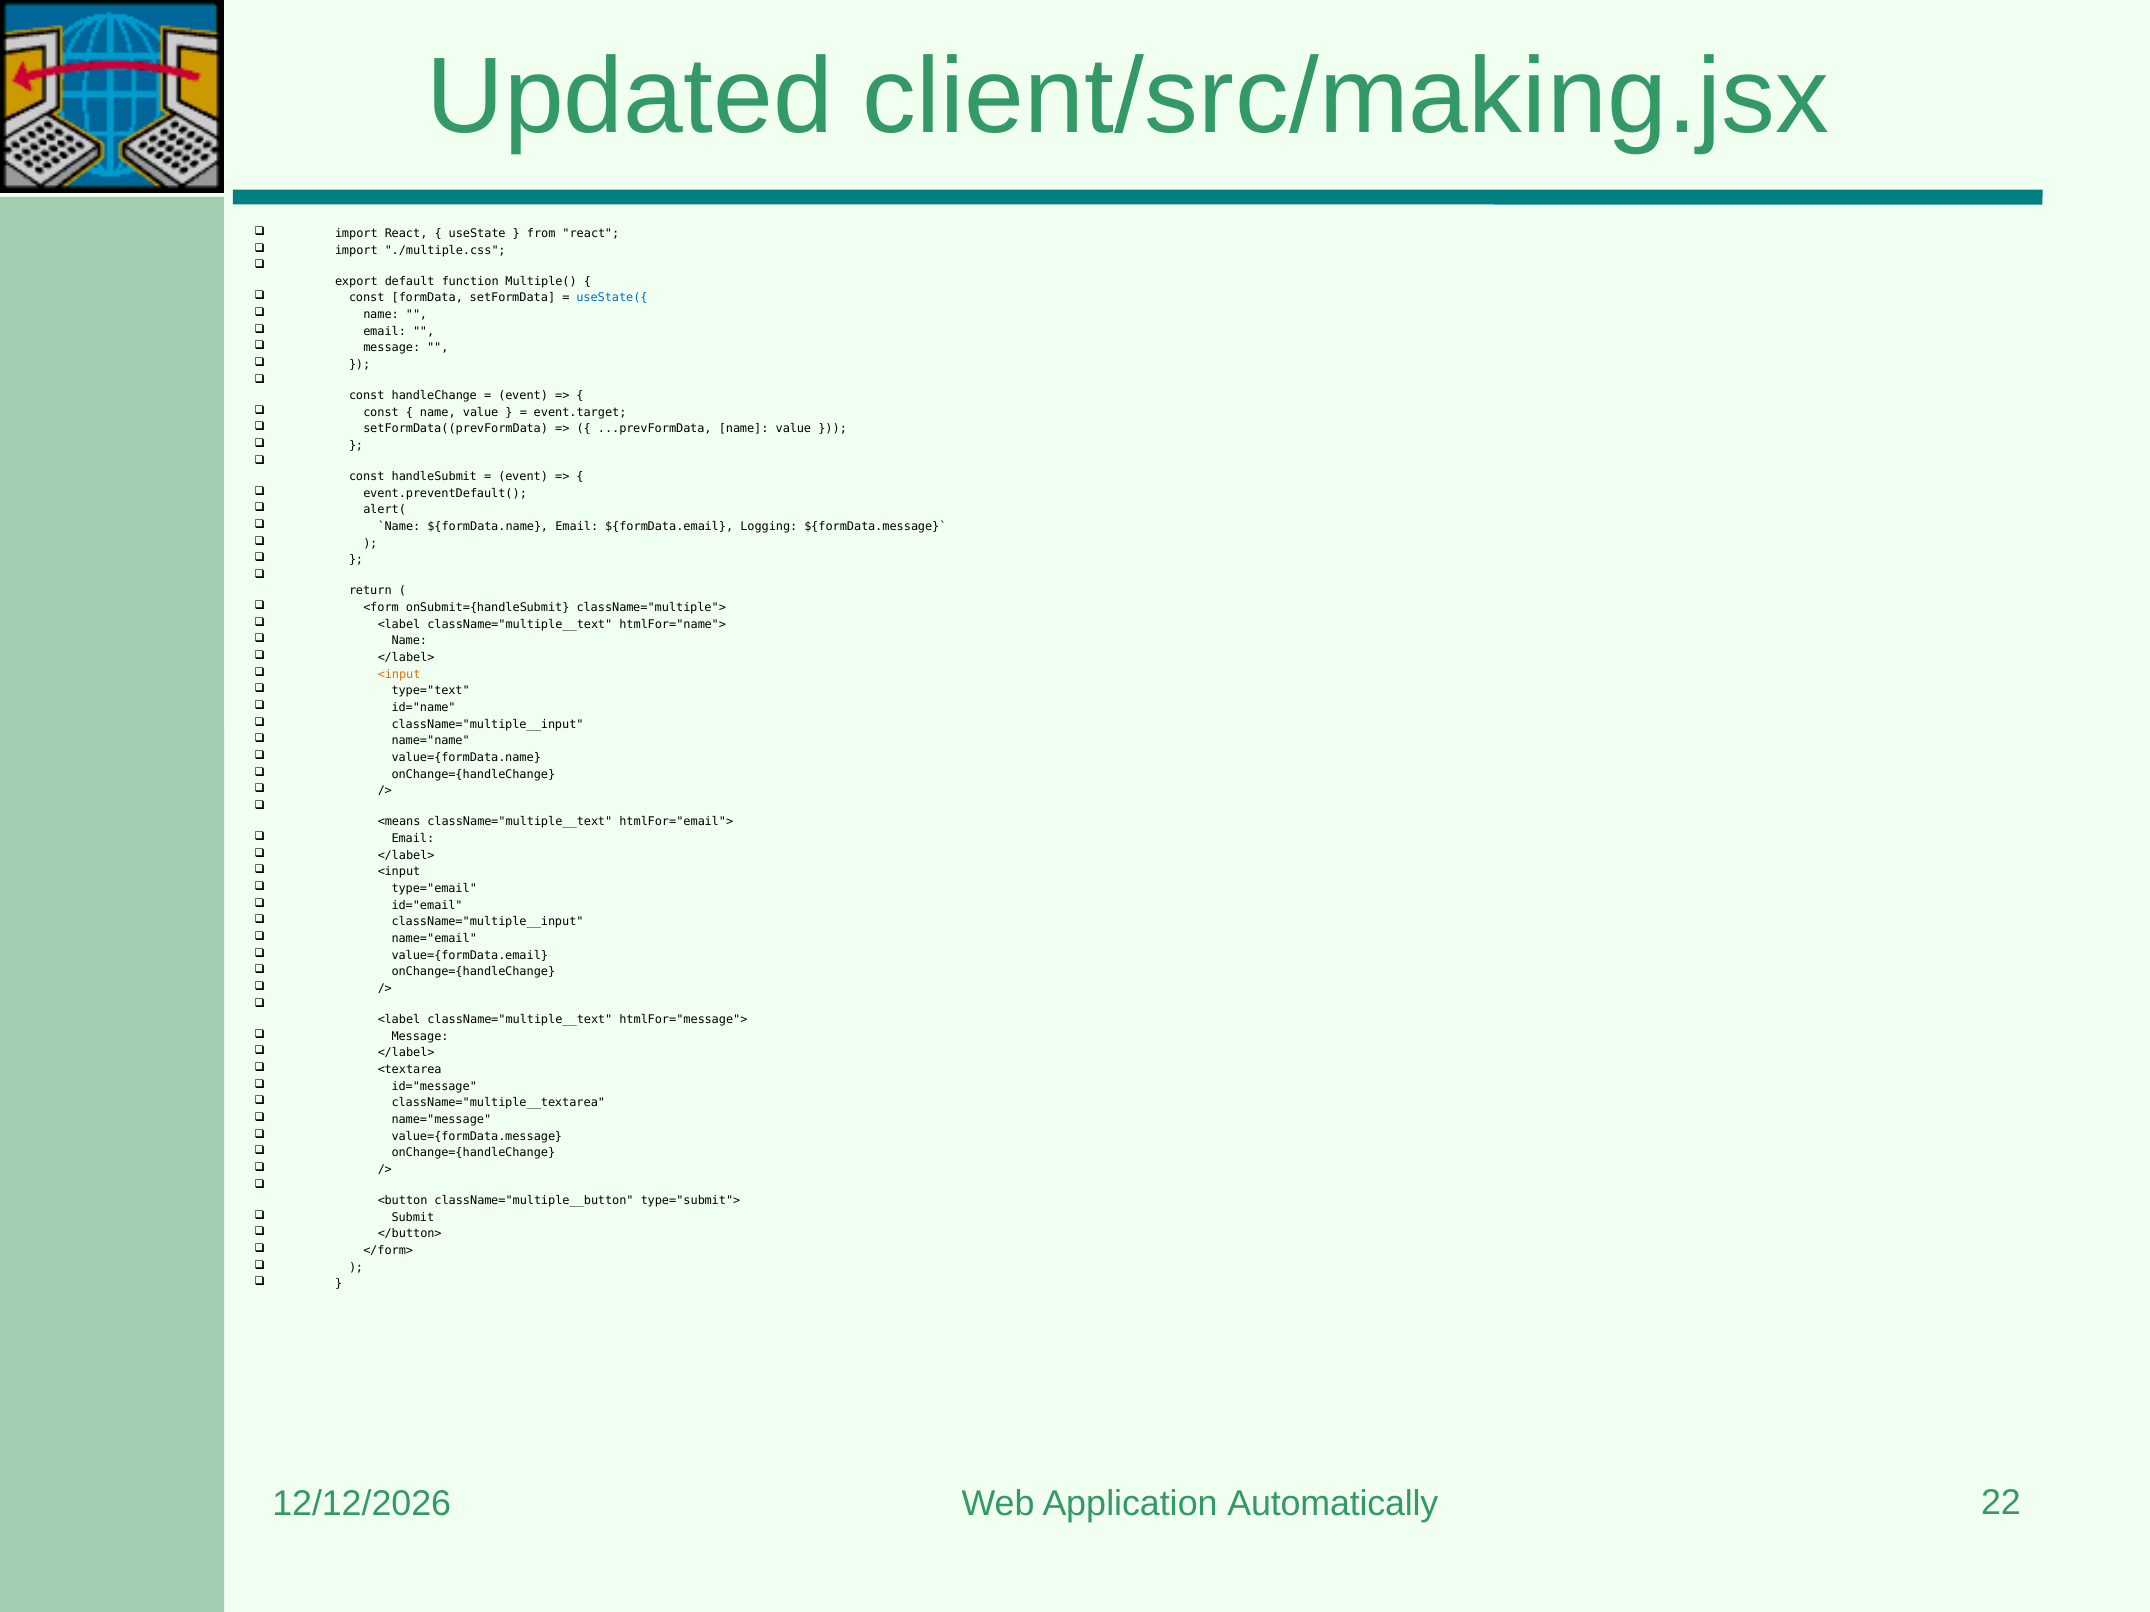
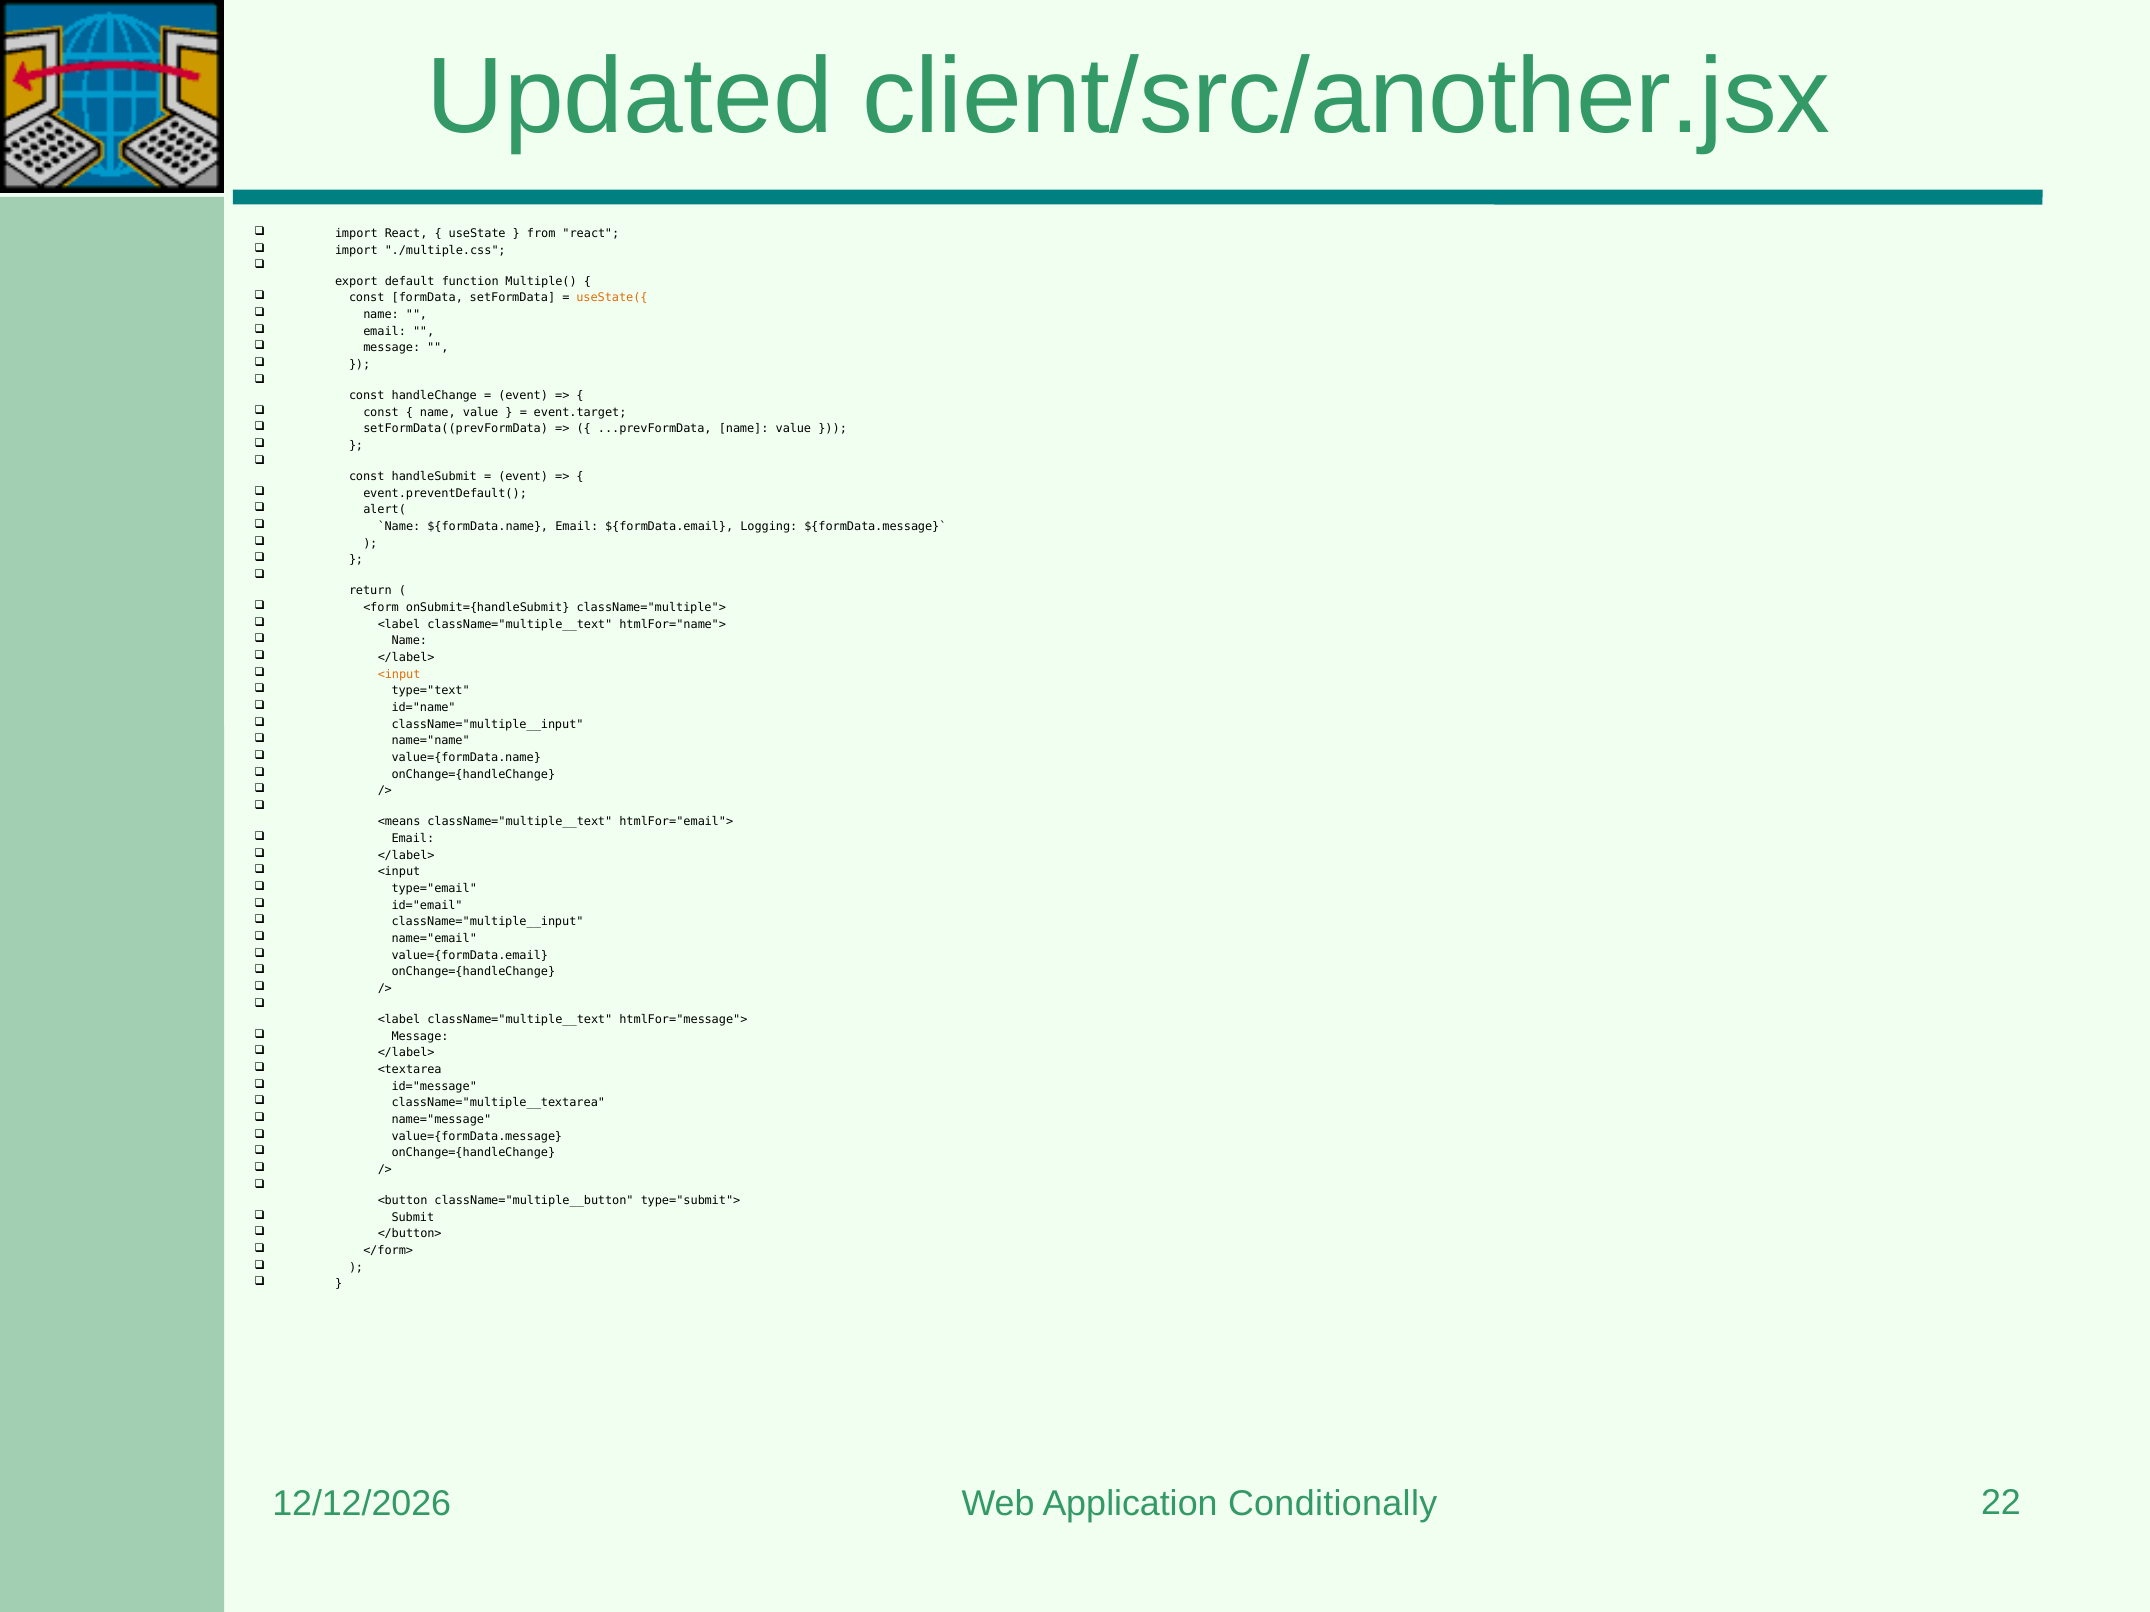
client/src/making.jsx: client/src/making.jsx -> client/src/another.jsx (1346, 97)
useState({ colour: blue -> orange (612, 298)
Automatically: Automatically -> Conditionally (1333, 1504)
